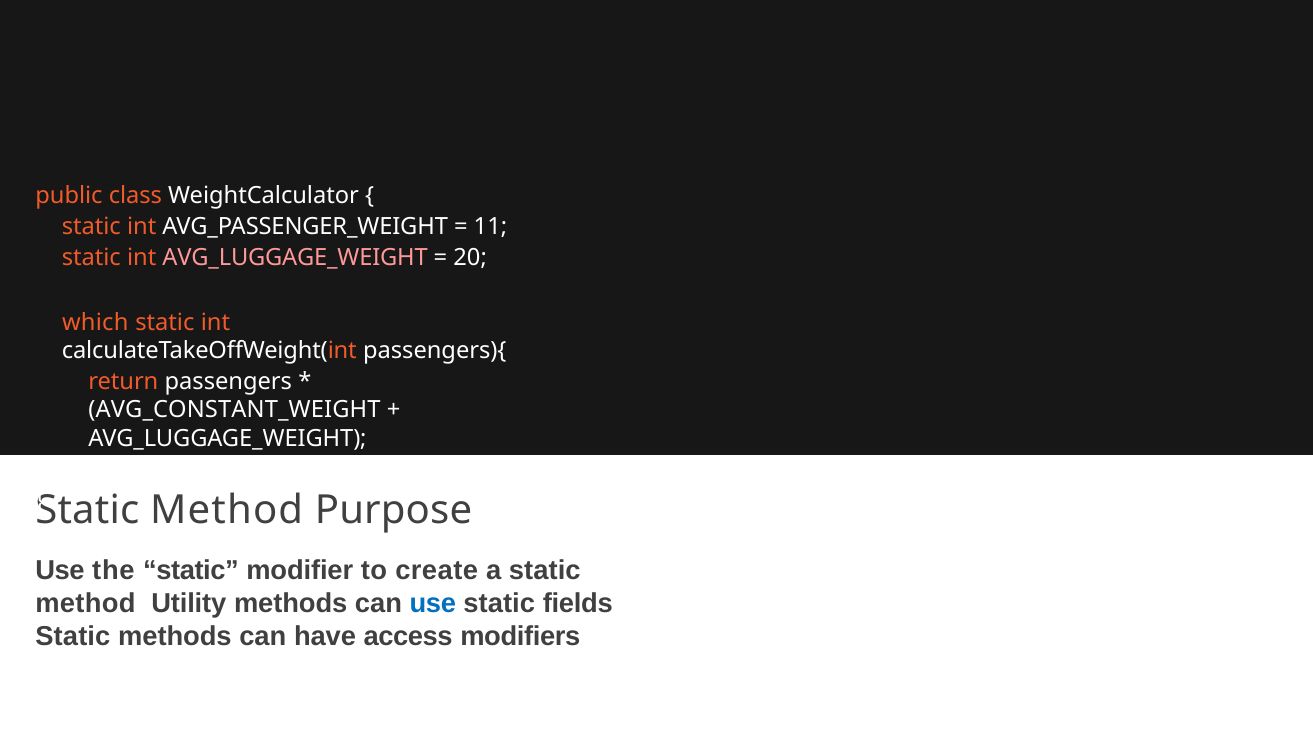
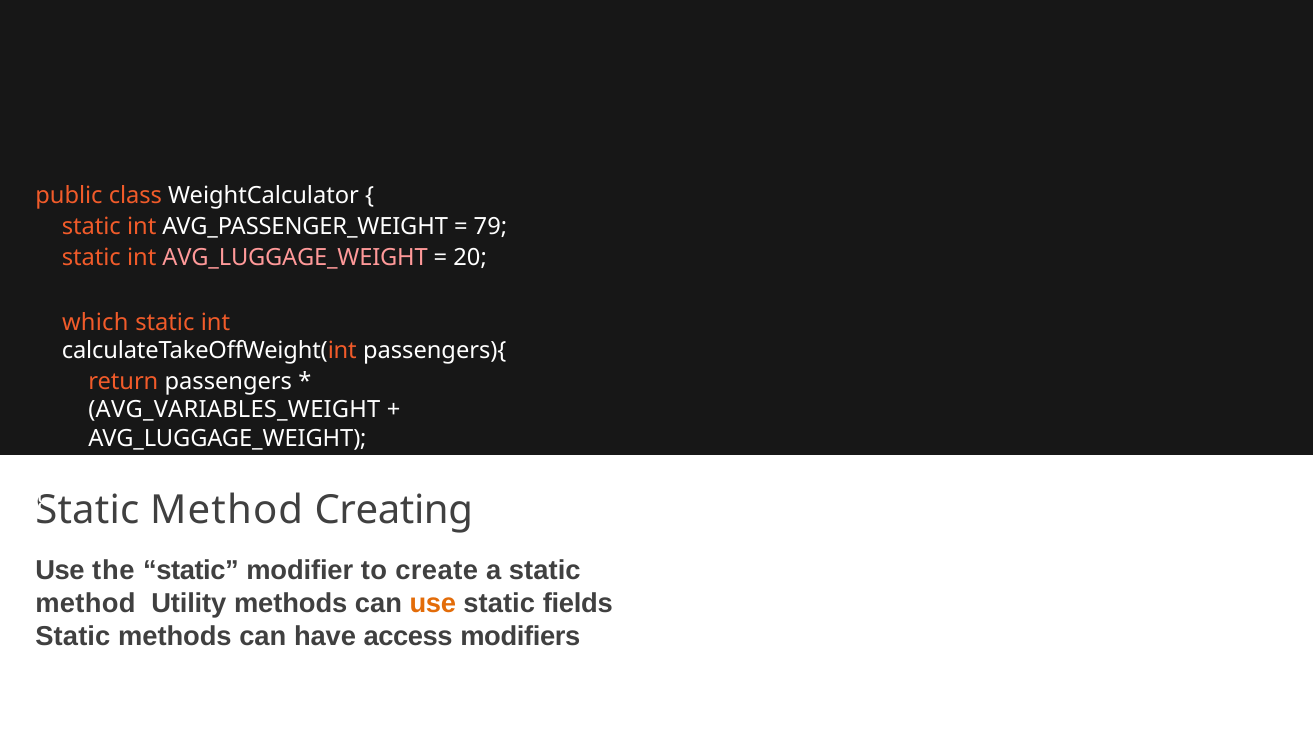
11: 11 -> 79 (490, 227)
AVG_CONSTANT_WEIGHT: AVG_CONSTANT_WEIGHT -> AVG_VARIABLES_WEIGHT (234, 410)
Purpose: Purpose -> Creating (394, 511)
use colour: blue -> orange (433, 604)
